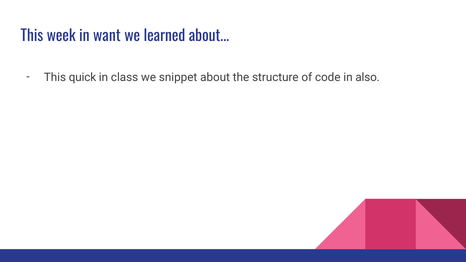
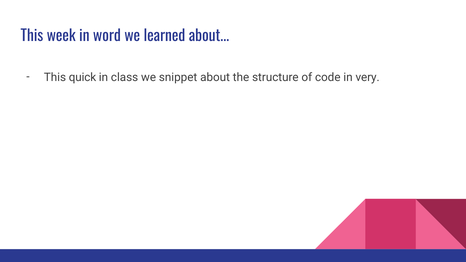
want: want -> word (107, 36)
also: also -> very (368, 77)
